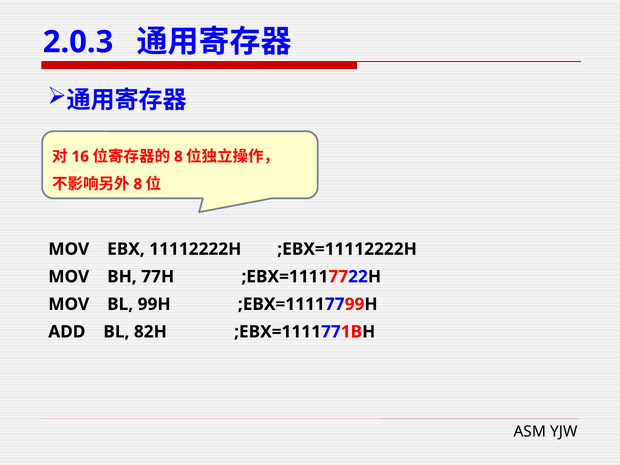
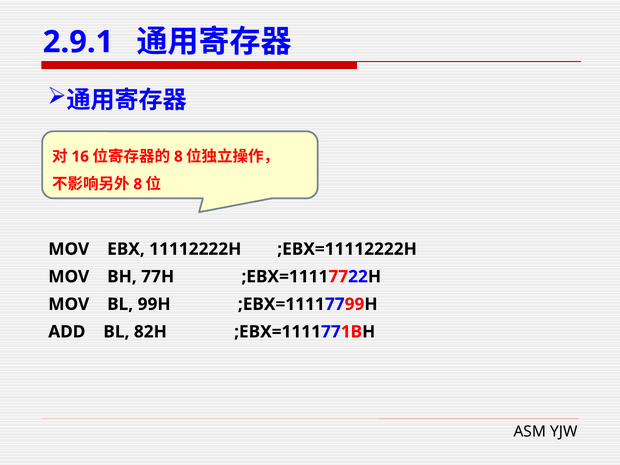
2.0.3: 2.0.3 -> 2.9.1 (78, 42)
